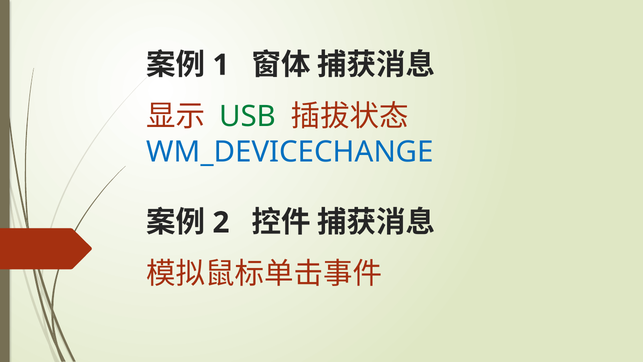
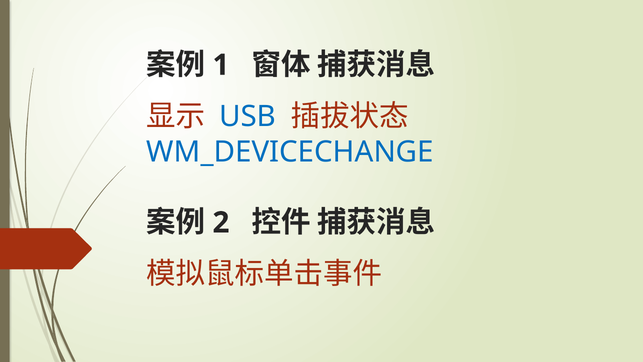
USB colour: green -> blue (248, 116)
